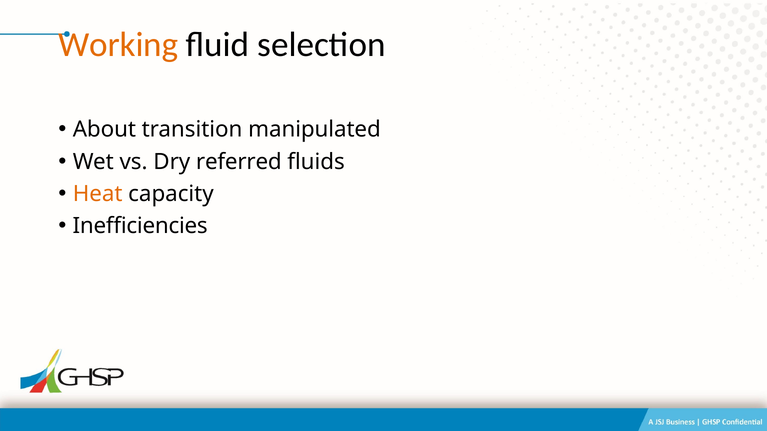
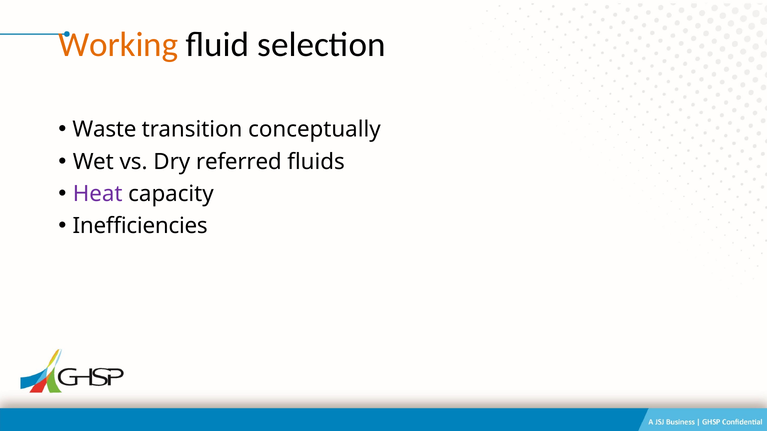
About: About -> Waste (104, 130)
manipulated: manipulated -> conceptually (314, 130)
Heat colour: orange -> purple (98, 194)
